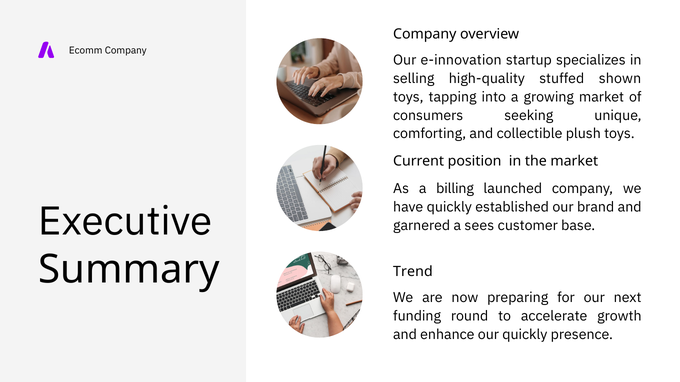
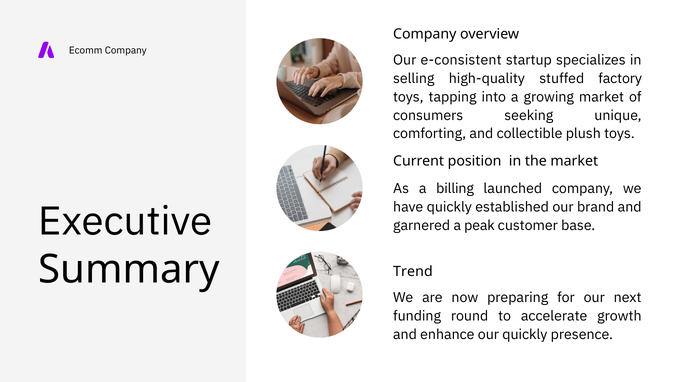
e-innovation: e-innovation -> e-consistent (461, 60)
shown: shown -> factory (620, 79)
sees: sees -> peak (480, 226)
